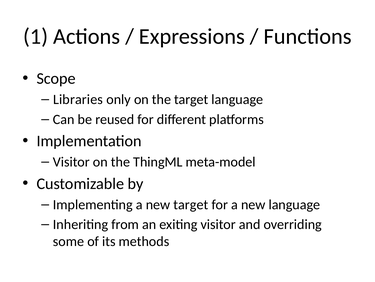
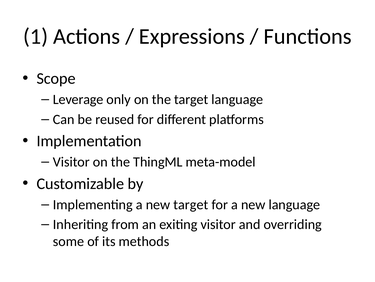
Libraries: Libraries -> Leverage (78, 99)
